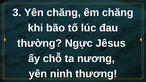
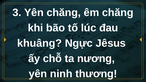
thường: thường -> khuâng (40, 43)
